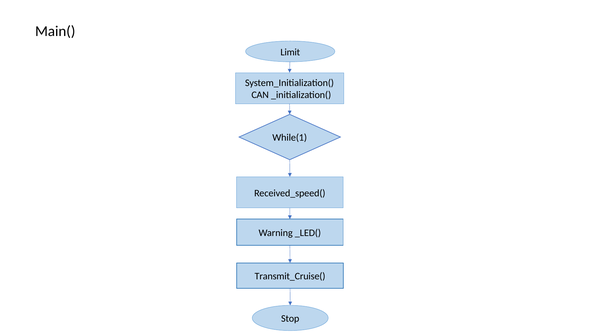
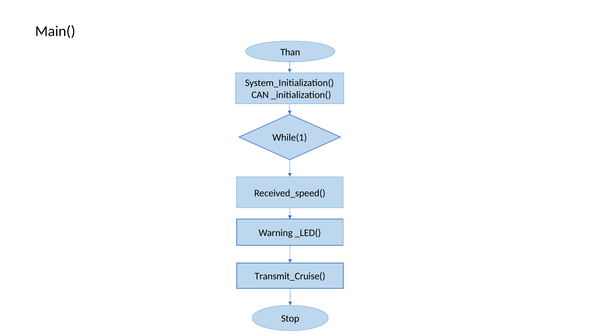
Limit: Limit -> Than (290, 52)
